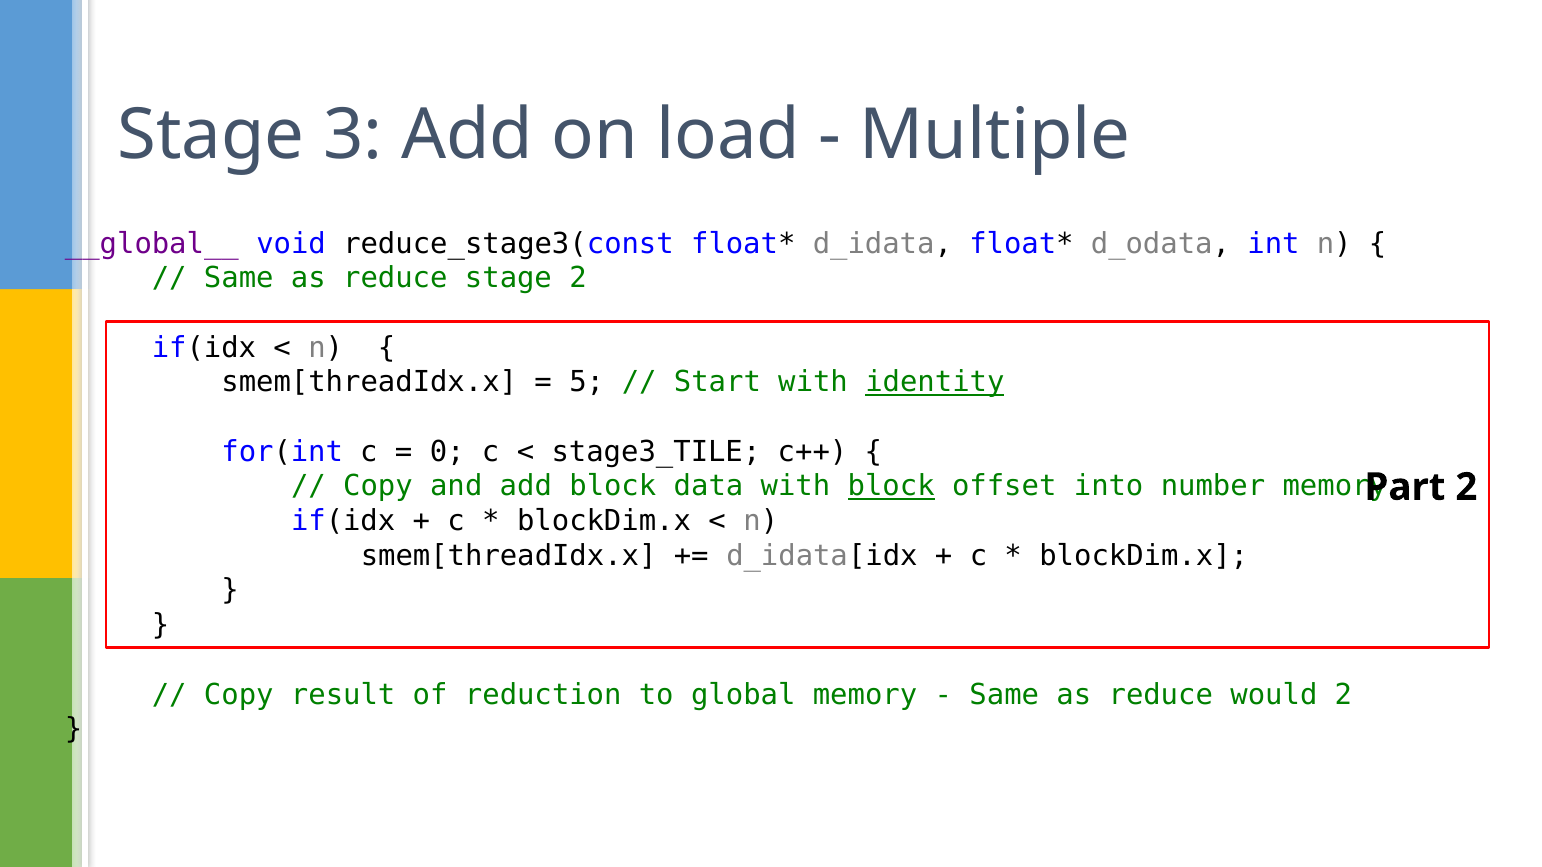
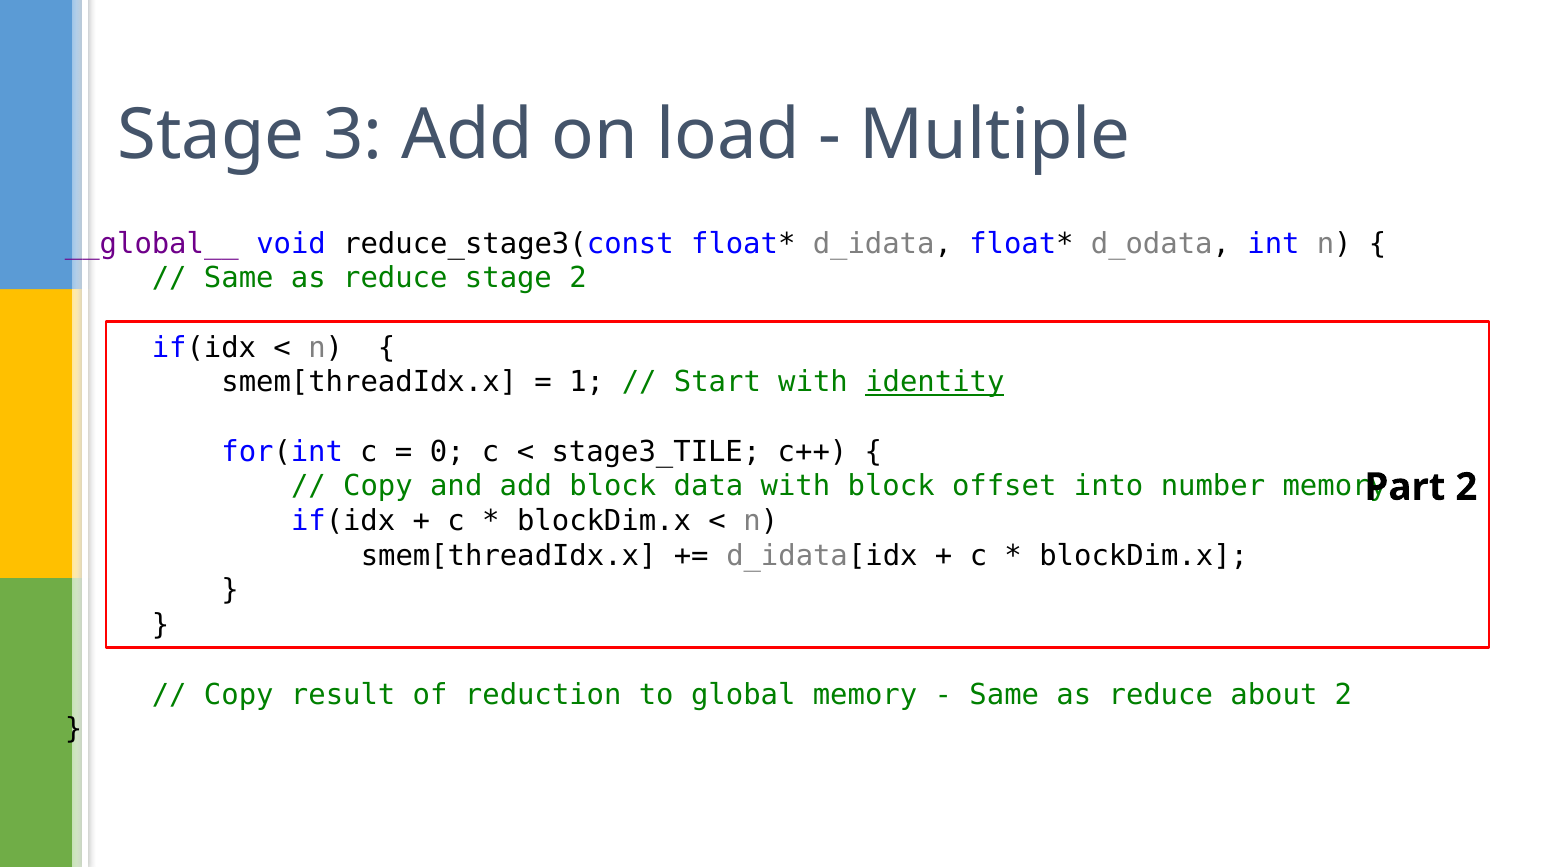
5: 5 -> 1 (587, 383)
block underline: present -> none (891, 487)
would: would -> about (1274, 695)
